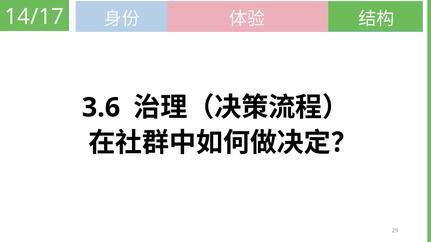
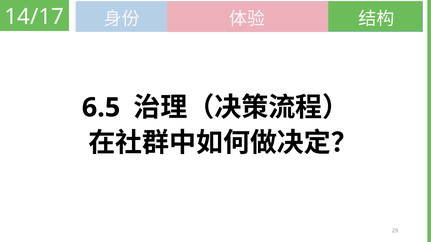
3.6: 3.6 -> 6.5 (101, 108)
